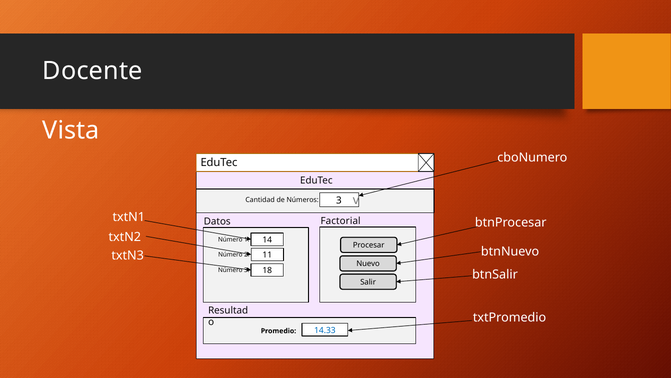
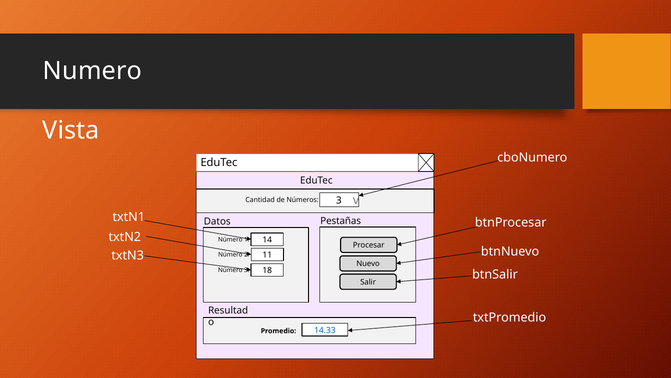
Docente: Docente -> Numero (93, 71)
Factorial: Factorial -> Pestañas (341, 221)
